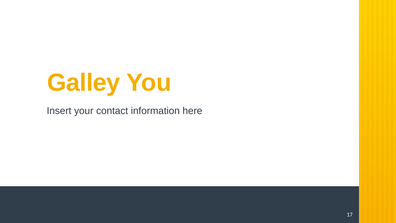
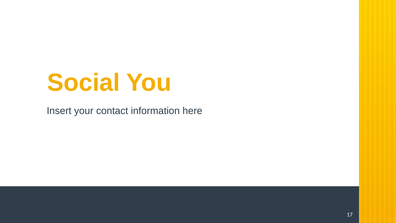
Galley: Galley -> Social (84, 83)
